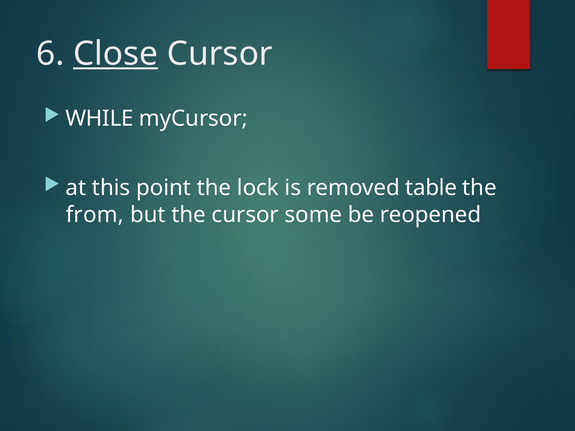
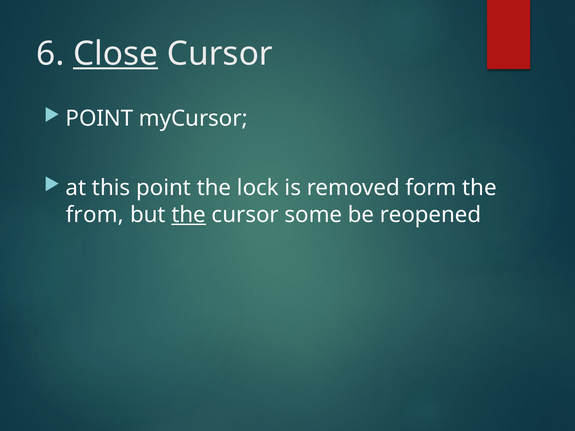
WHILE: WHILE -> POINT (99, 118)
table: table -> form (431, 188)
the underline: none -> present (189, 215)
